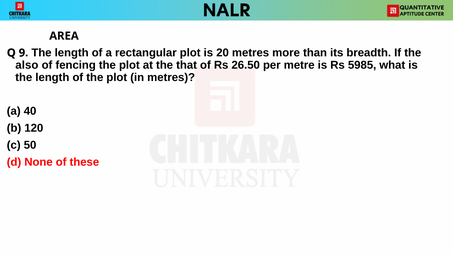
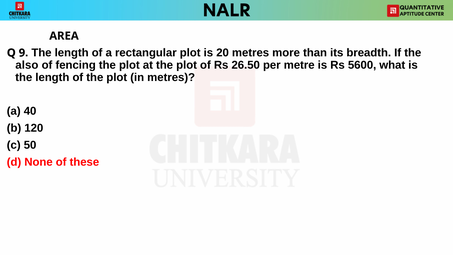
at the that: that -> plot (187, 65)
5985: 5985 -> 5600 (362, 65)
